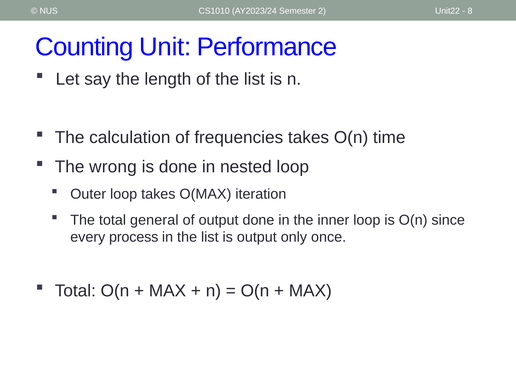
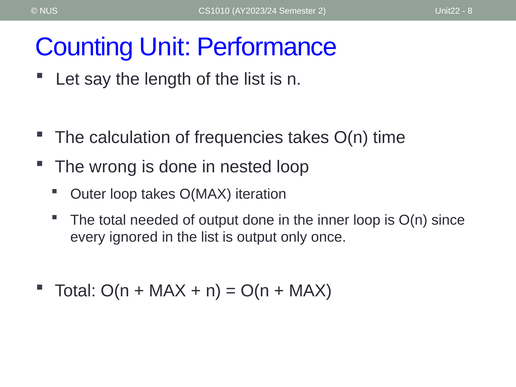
general: general -> needed (154, 220)
process: process -> ignored (134, 237)
